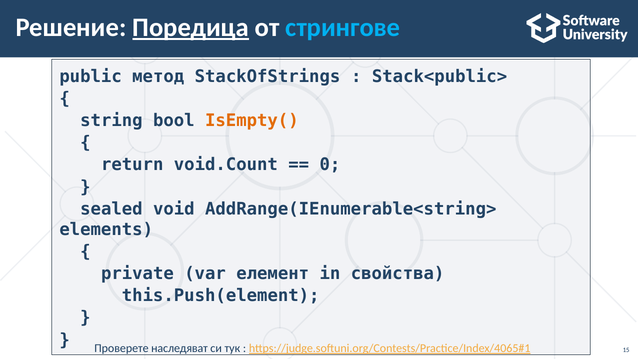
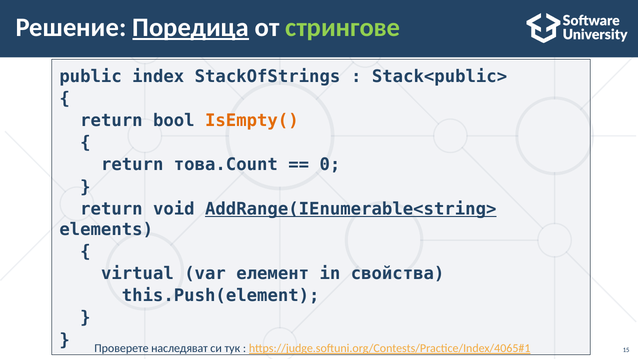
стрингове colour: light blue -> light green (343, 28)
метод: метод -> index (158, 77)
string: string -> return (111, 121)
void.Count: void.Count -> това.Count (226, 165)
sealed: sealed -> return (111, 209)
AddRange(IEnumerable<string> underline: none -> present (351, 209)
private: private -> virtual (137, 274)
